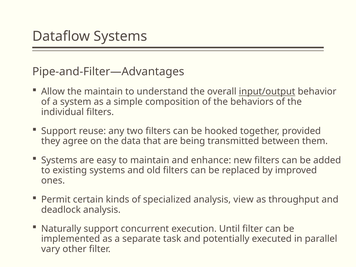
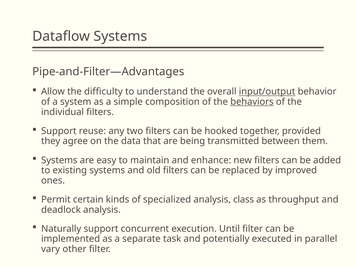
the maintain: maintain -> difficulty (103, 92)
behaviors underline: none -> present (252, 102)
view: view -> class (244, 200)
